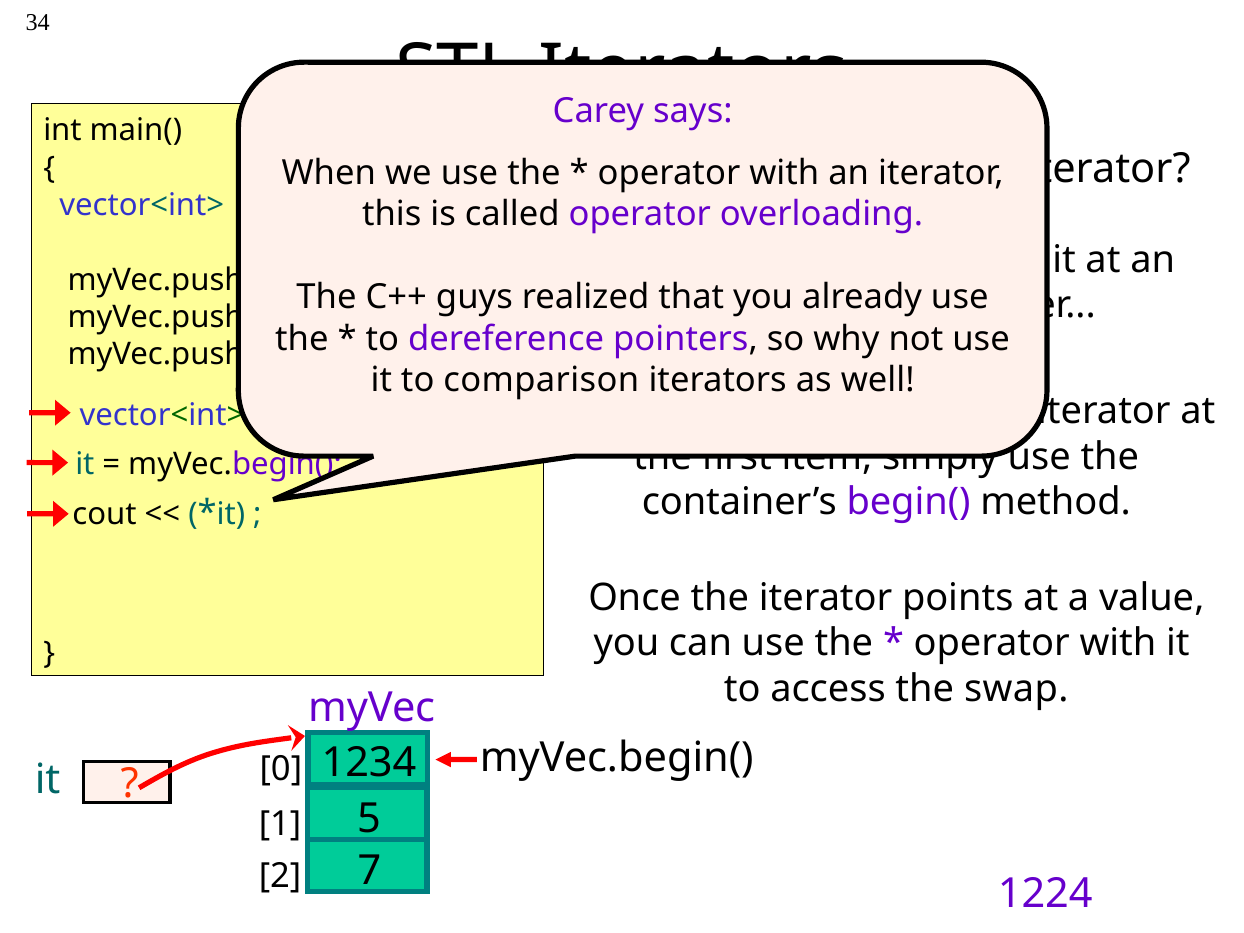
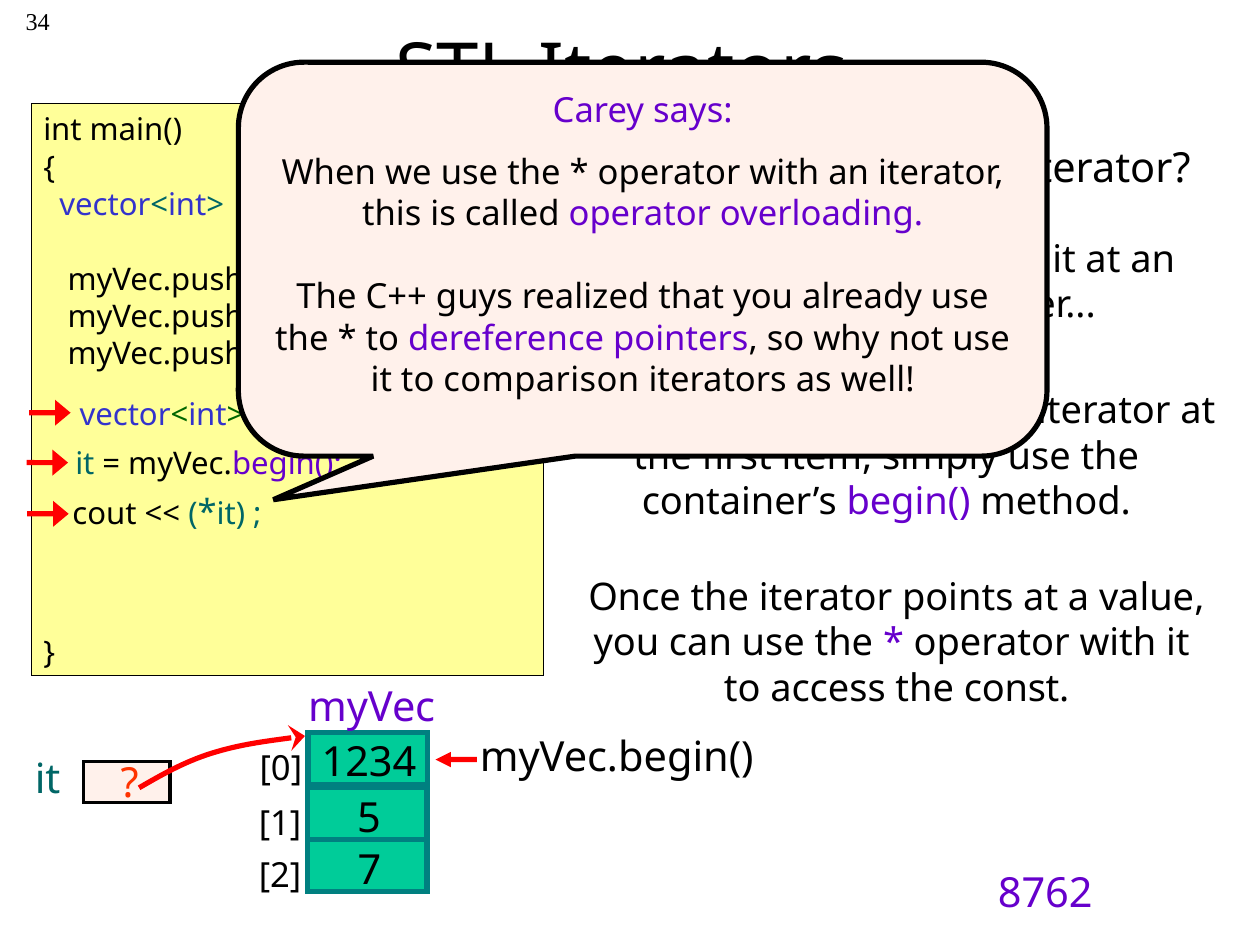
swap: swap -> const (1017, 689)
1224: 1224 -> 8762 (1045, 894)
